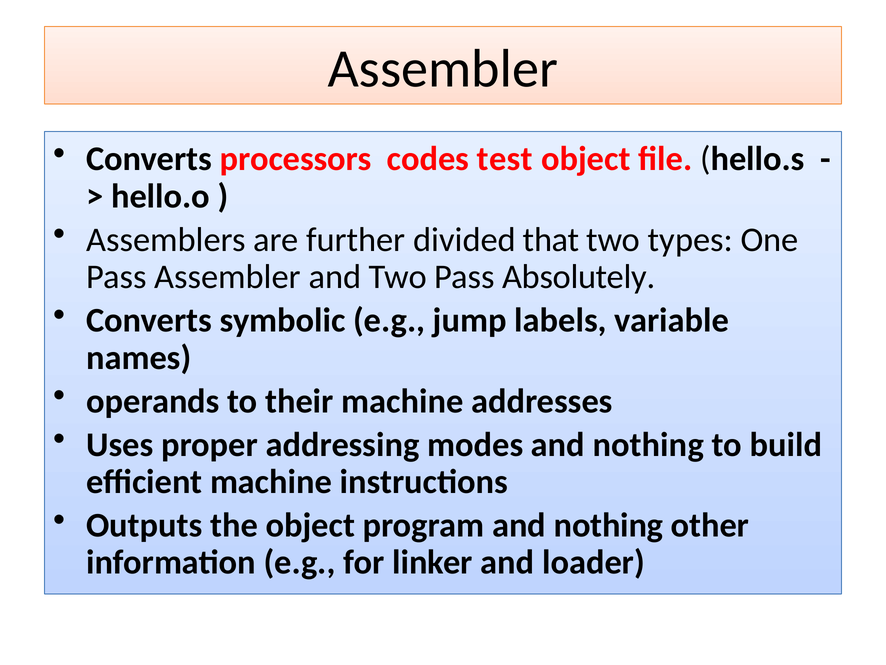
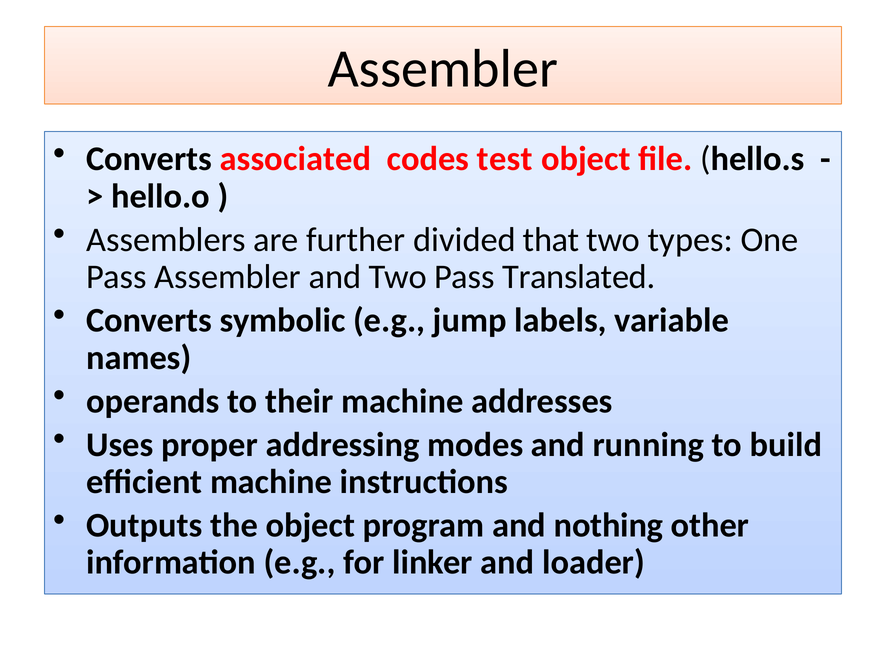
processors: processors -> associated (295, 159)
Absolutely: Absolutely -> Translated (579, 277)
modes and nothing: nothing -> running (648, 444)
